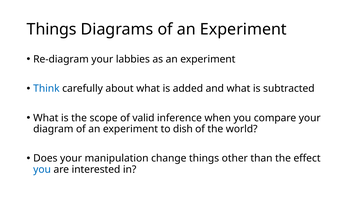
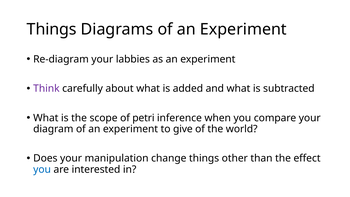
Think colour: blue -> purple (46, 89)
valid: valid -> petri (143, 118)
dish: dish -> give (183, 129)
